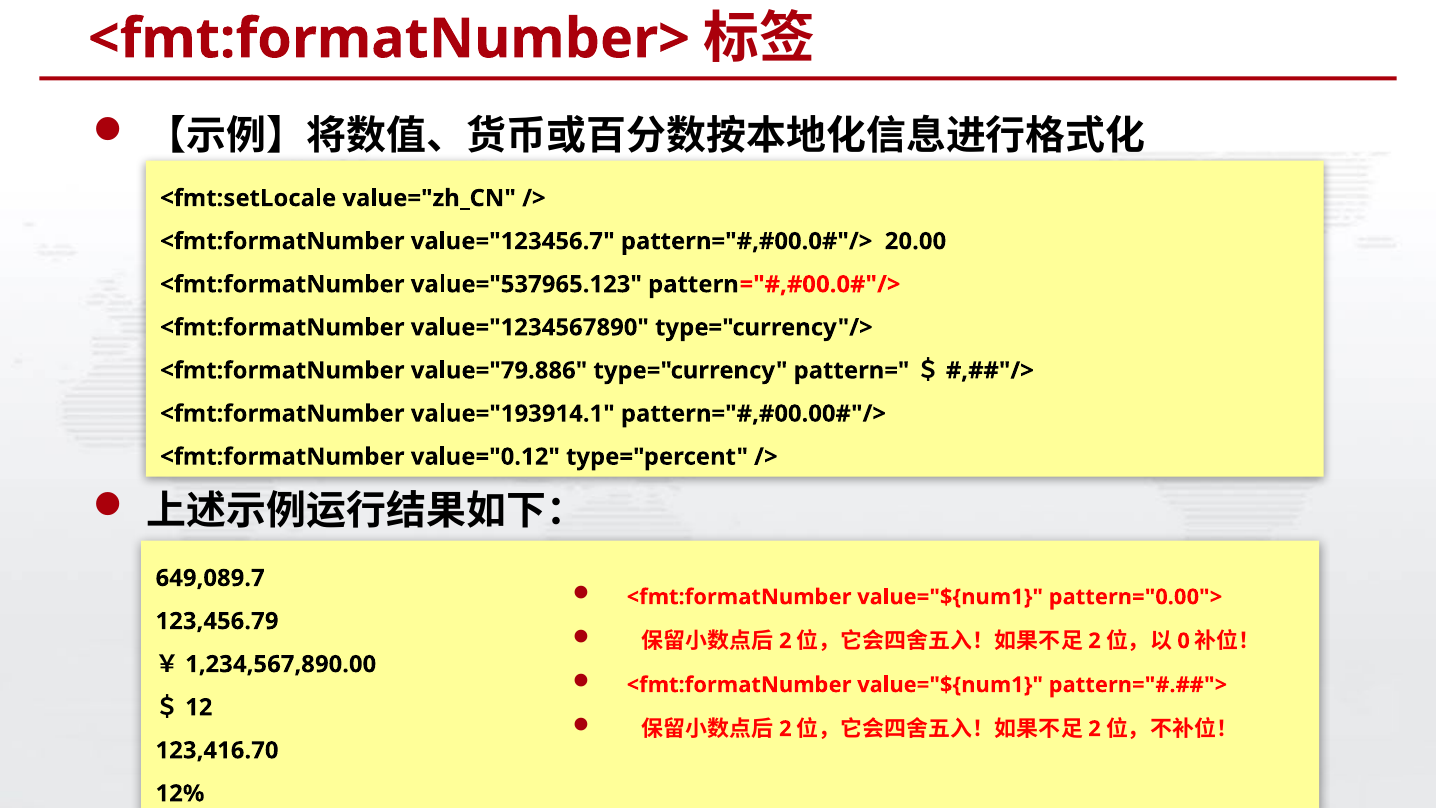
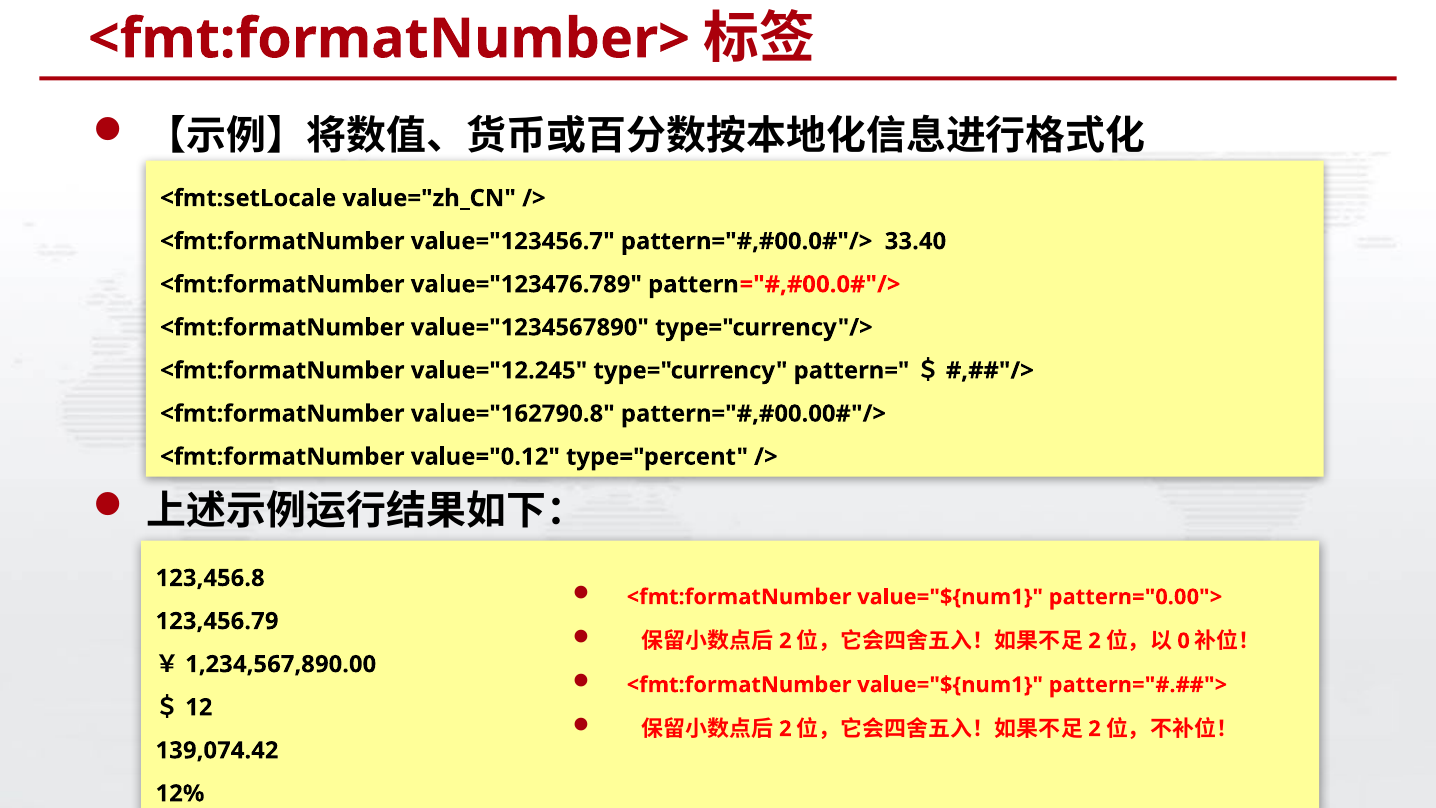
20.00: 20.00 -> 33.40 (915, 241)
value="537965.123: value="537965.123 -> value="123476.789 (526, 284)
value="79.886: value="79.886 -> value="12.245 (499, 371)
value="193914.1: value="193914.1 -> value="162790.8 (513, 414)
649,089.7: 649,089.7 -> 123,456.8 (210, 578)
123,416.70: 123,416.70 -> 139,074.42 (217, 750)
